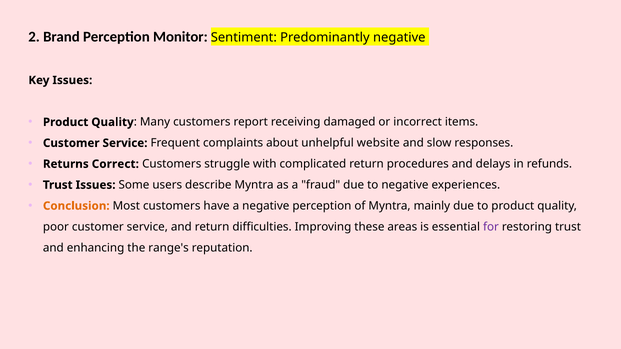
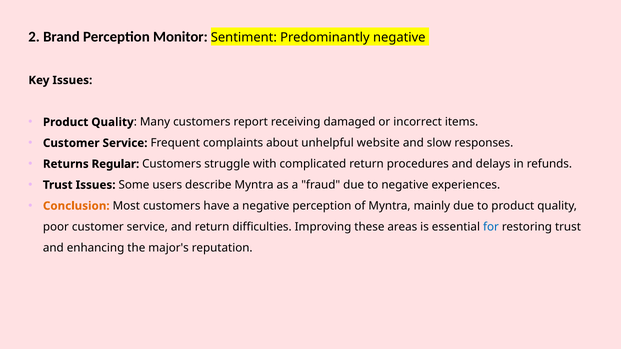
Correct: Correct -> Regular (115, 164)
for colour: purple -> blue (491, 227)
range's: range's -> major's (169, 248)
